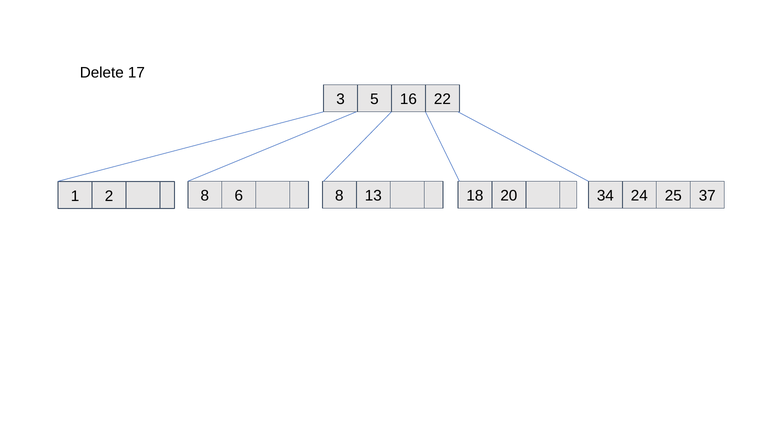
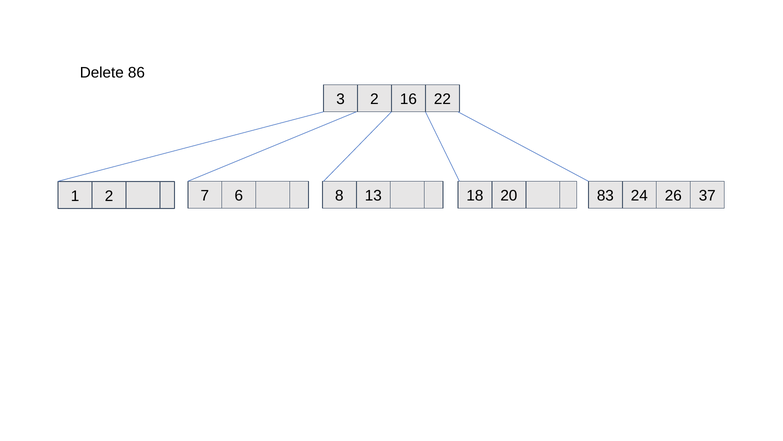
17: 17 -> 86 (136, 72)
3 5: 5 -> 2 (374, 99)
2 8: 8 -> 7 (205, 196)
34: 34 -> 83 (605, 196)
25: 25 -> 26 (673, 196)
